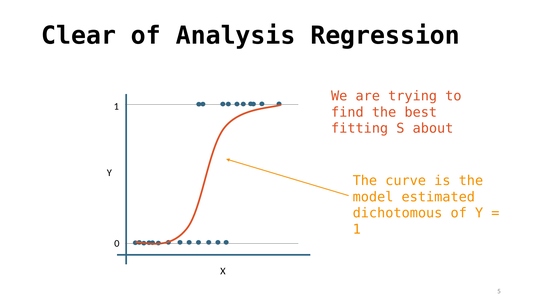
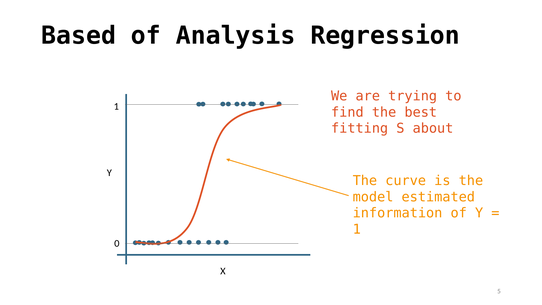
Clear: Clear -> Based (79, 36)
dichotomous: dichotomous -> information (398, 213)
